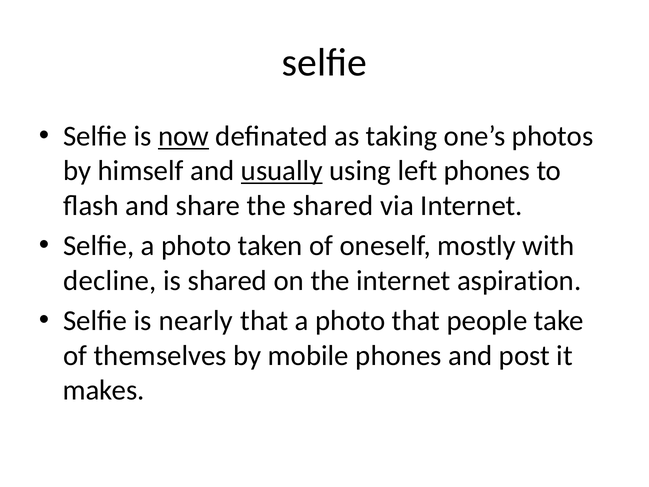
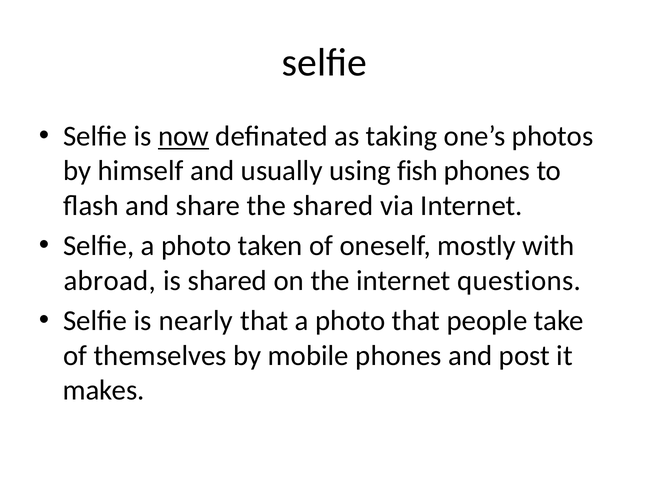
usually underline: present -> none (282, 171)
left: left -> fish (418, 171)
decline: decline -> abroad (110, 280)
aspiration: aspiration -> questions (519, 280)
